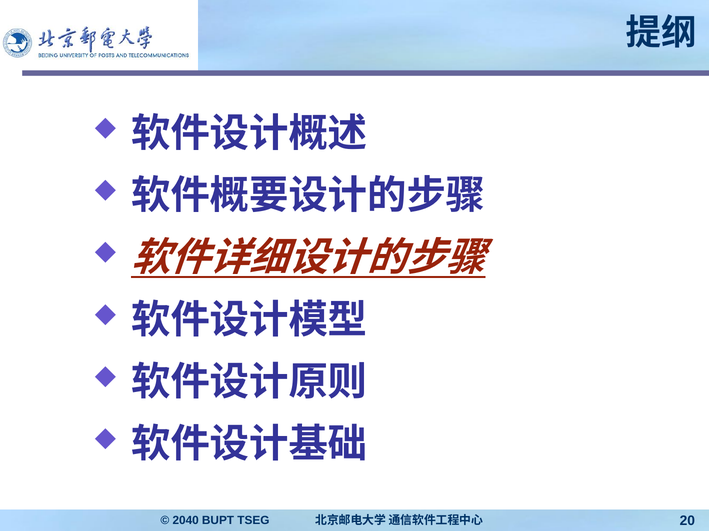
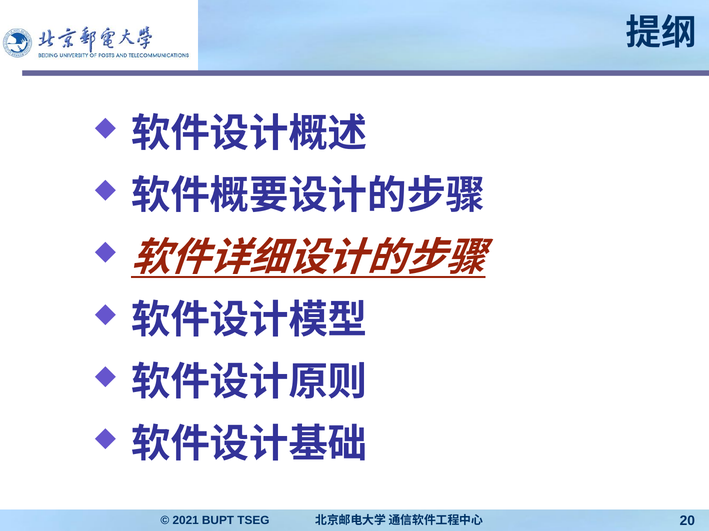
2040: 2040 -> 2021 (186, 521)
